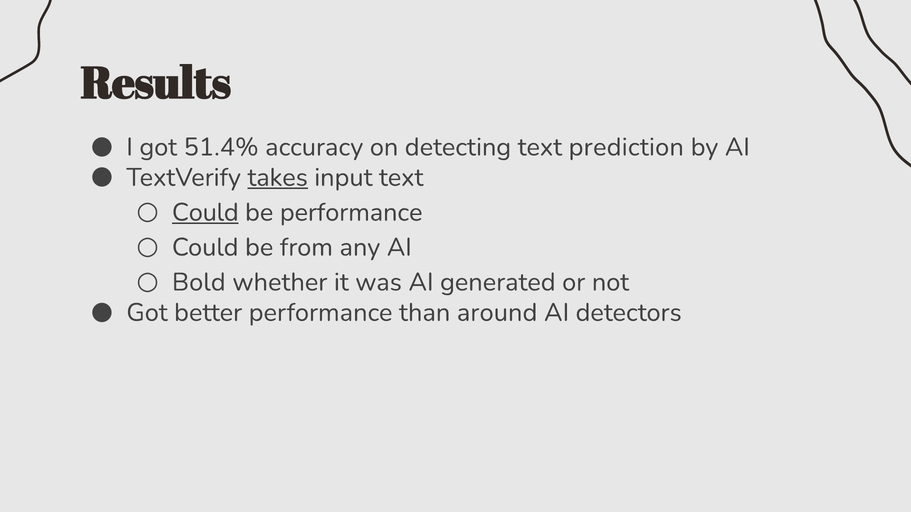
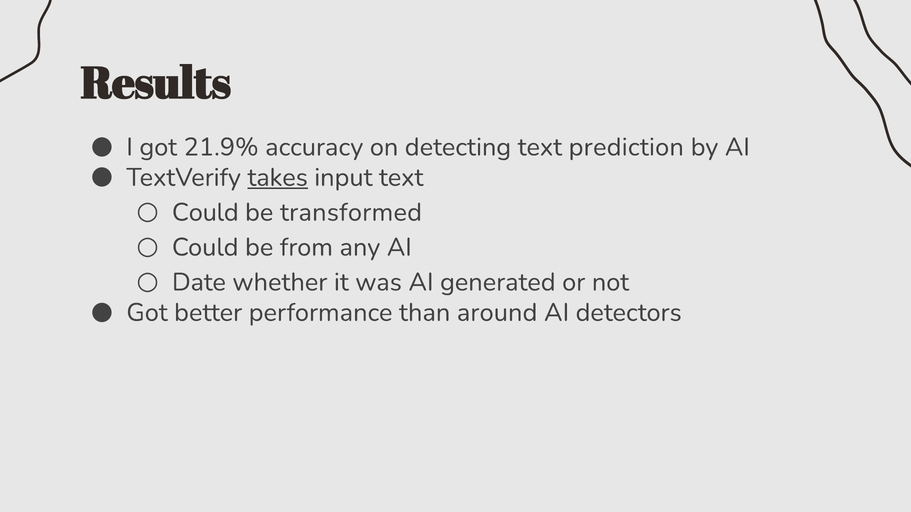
51.4%: 51.4% -> 21.9% (221, 147)
Could underline: present -> none (205, 213)
be performance: performance -> transformed (351, 213)
Bold: Bold -> Date (199, 282)
